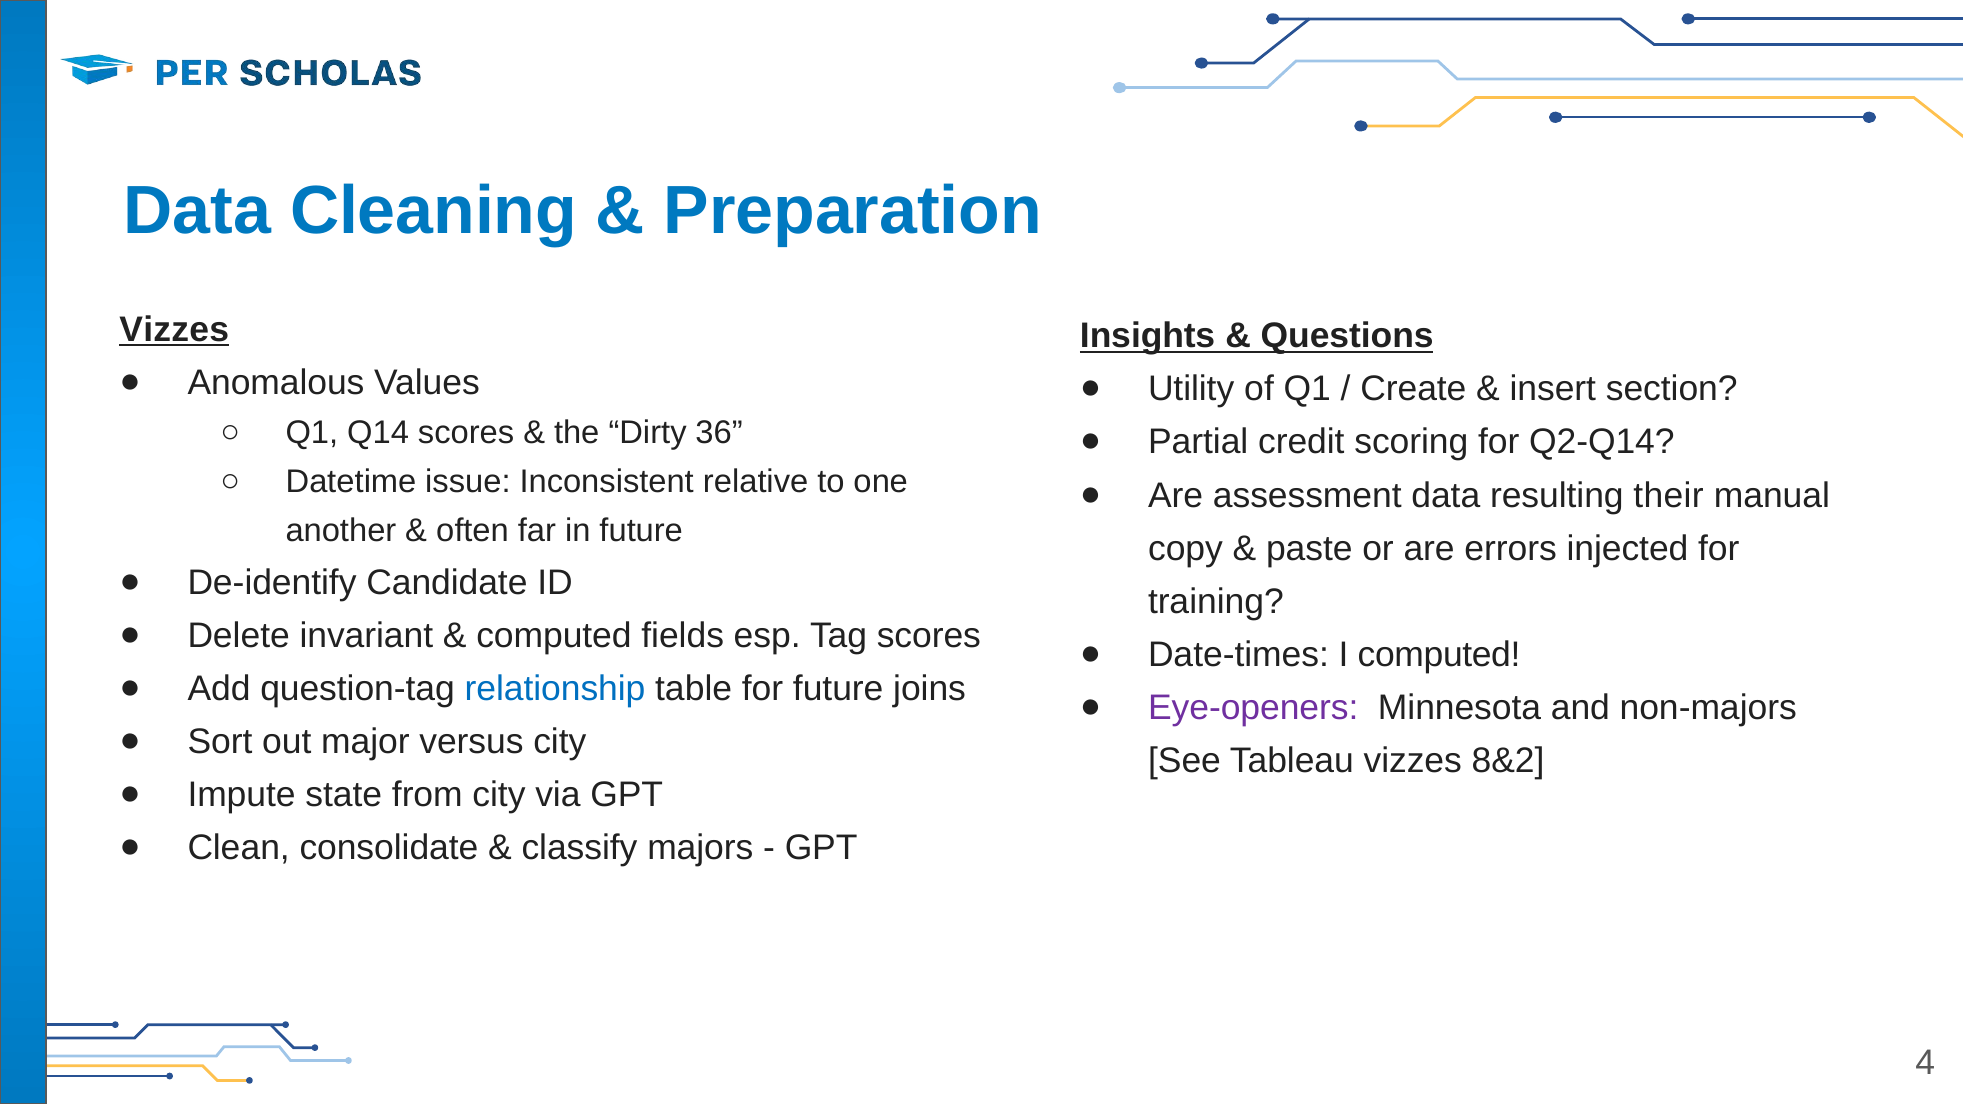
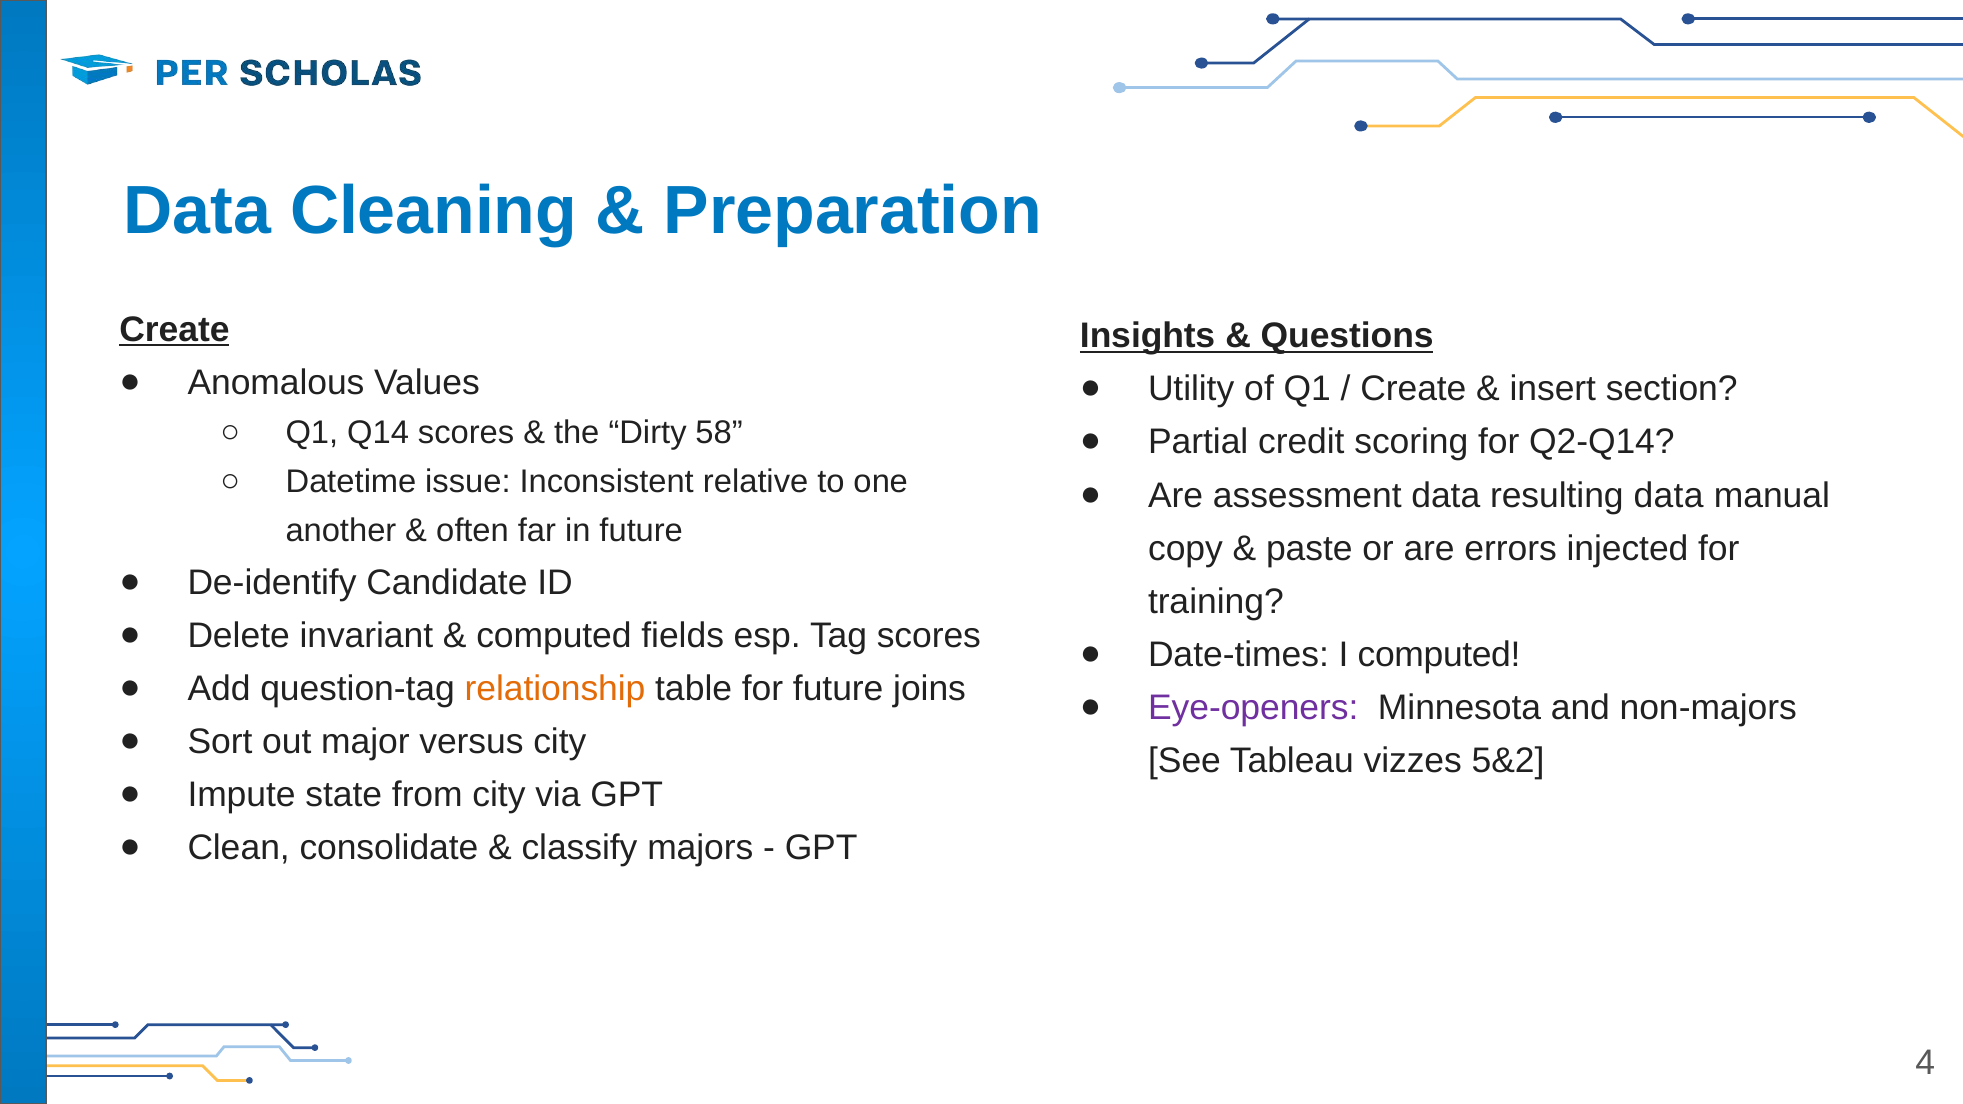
Vizzes: Vizzes -> Create (174, 330)
36: 36 -> 58 (719, 433)
resulting their: their -> data (1669, 496)
relationship colour: blue -> orange (555, 689)
8&2: 8&2 -> 5&2 (1508, 761)
